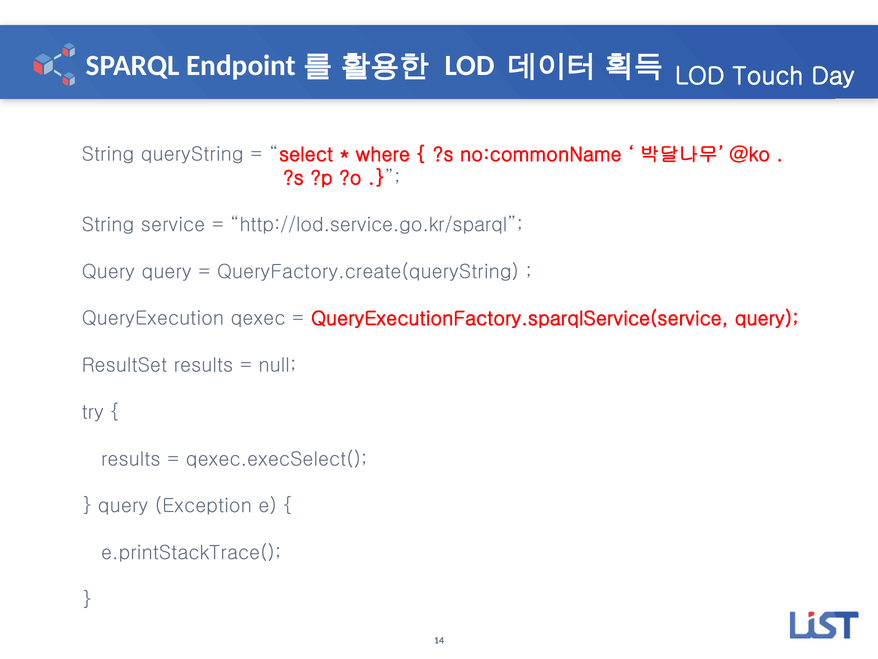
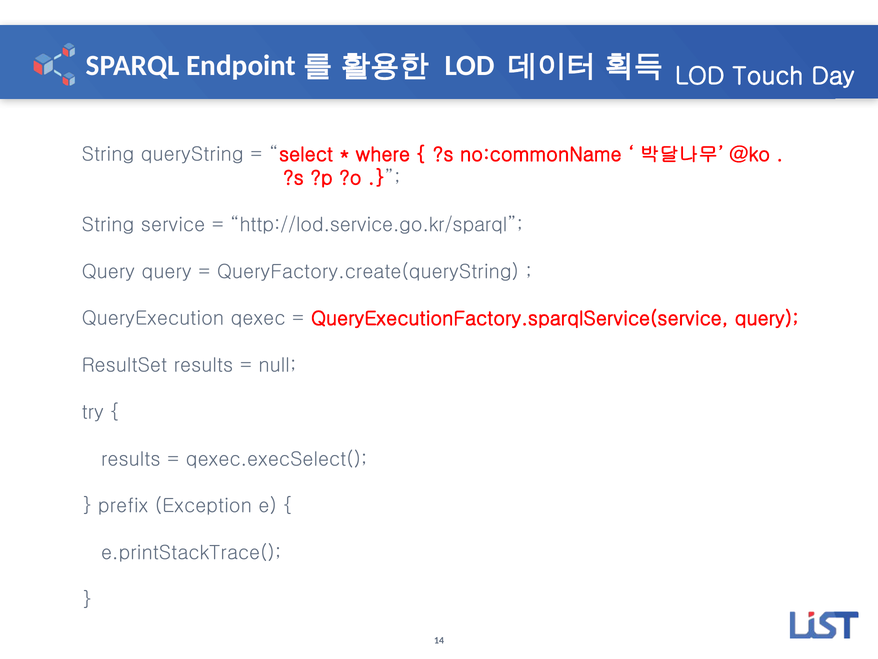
query: query -> prefix (123, 506)
